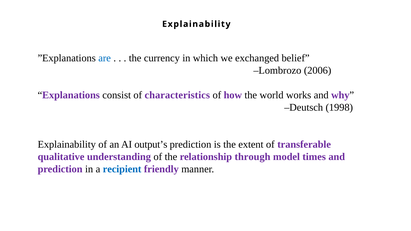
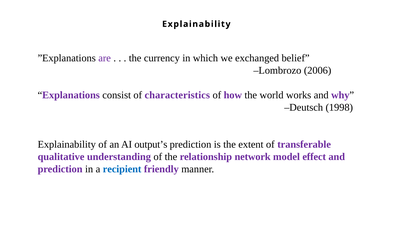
are colour: blue -> purple (105, 58)
through: through -> network (253, 157)
times: times -> effect (314, 157)
